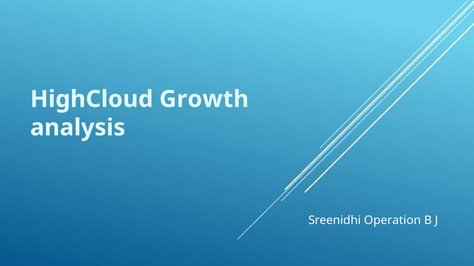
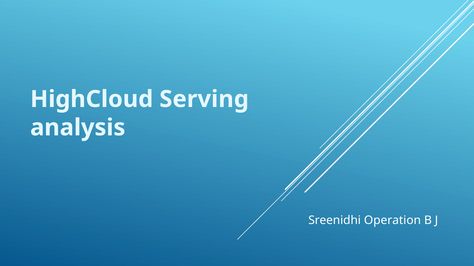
Growth: Growth -> Serving (204, 99)
